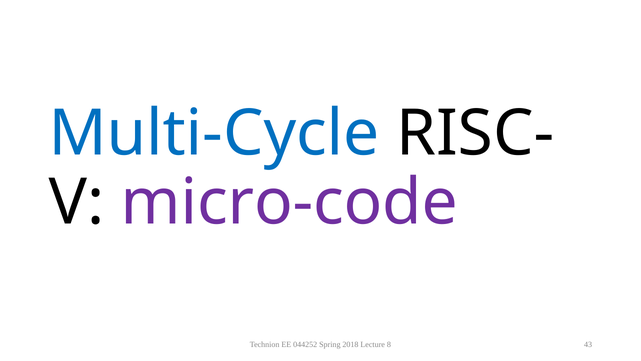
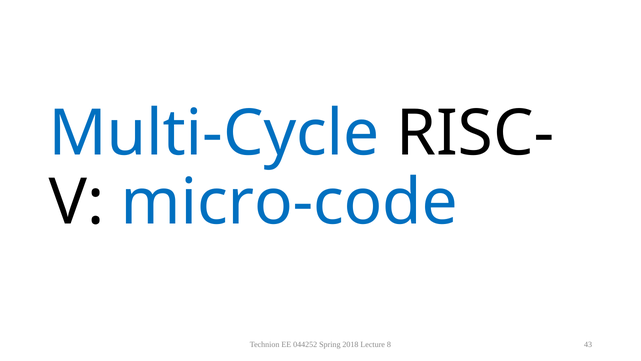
micro-code colour: purple -> blue (289, 202)
